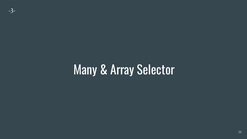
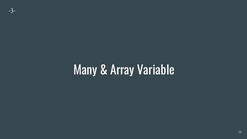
Selector: Selector -> Variable (156, 70)
